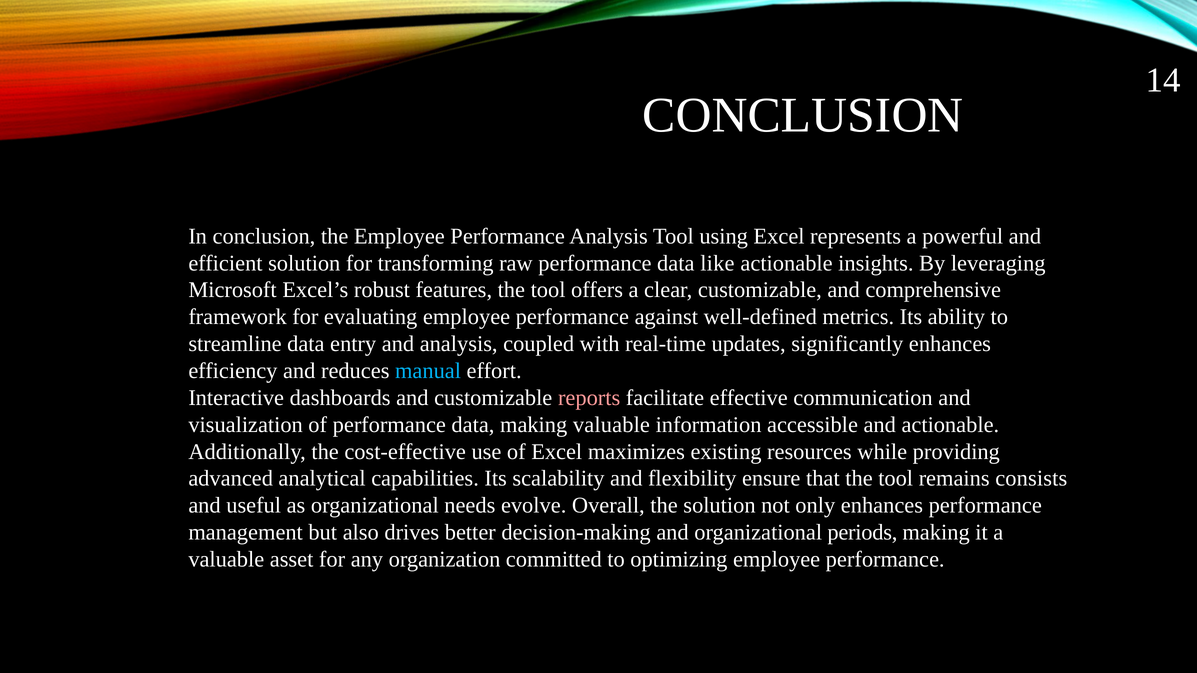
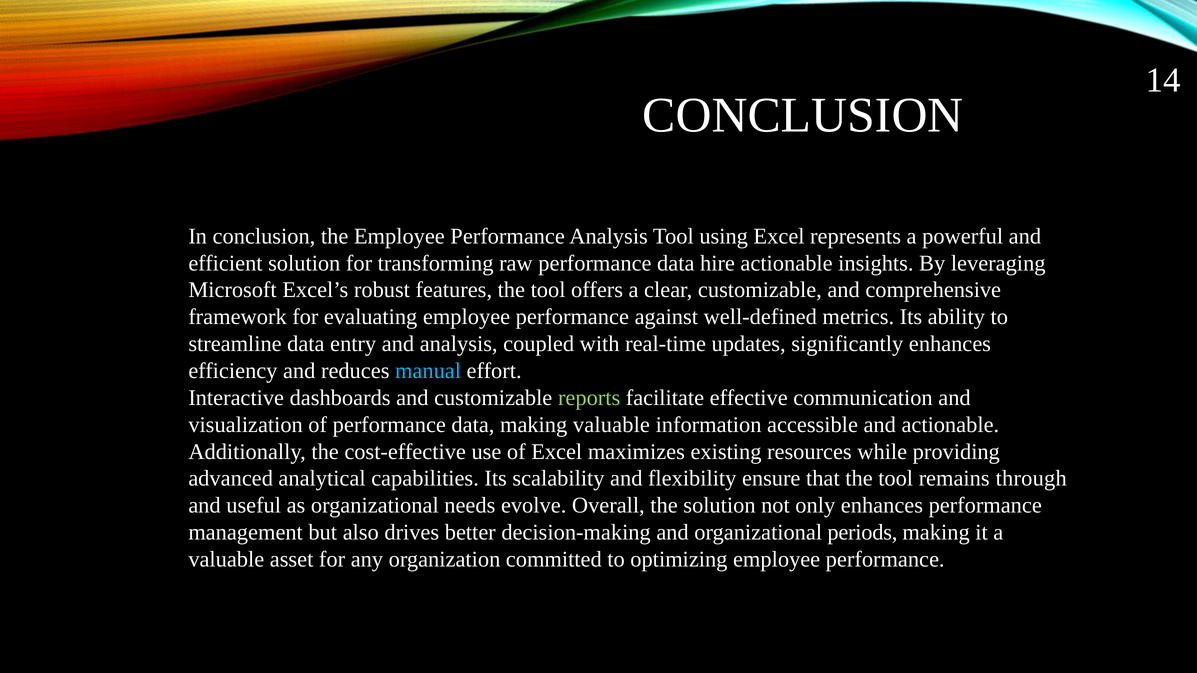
like: like -> hire (718, 263)
reports colour: pink -> light green (589, 398)
consists: consists -> through (1031, 479)
